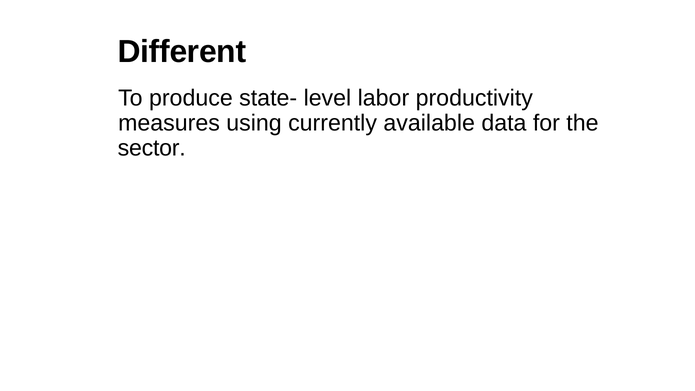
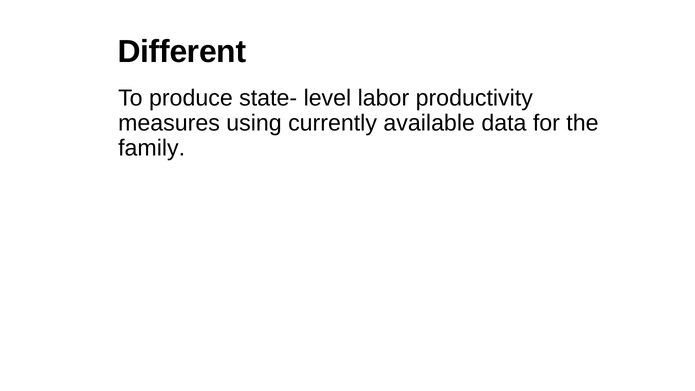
sector: sector -> family (152, 148)
